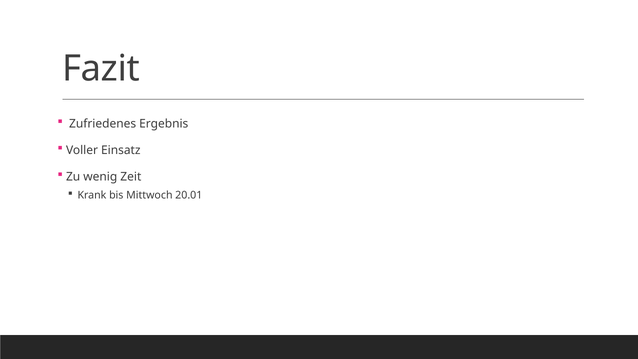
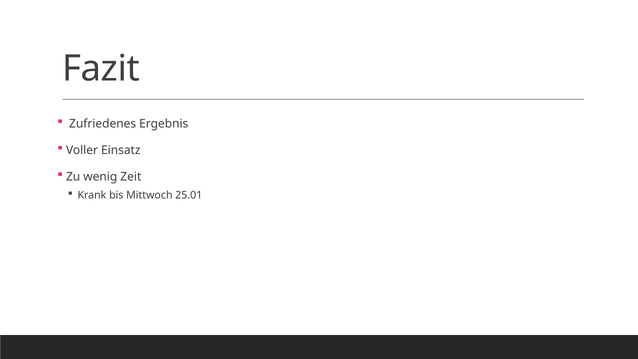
20.01: 20.01 -> 25.01 (189, 195)
